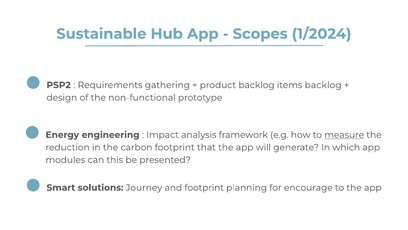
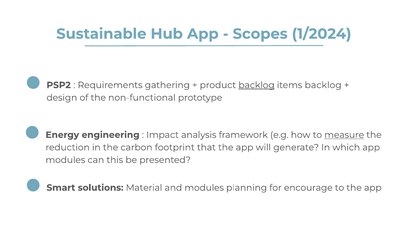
backlog underline: none -> present (257, 85)
Journey: Journey -> Material (144, 187)
and footprint: footprint -> modules (204, 187)
